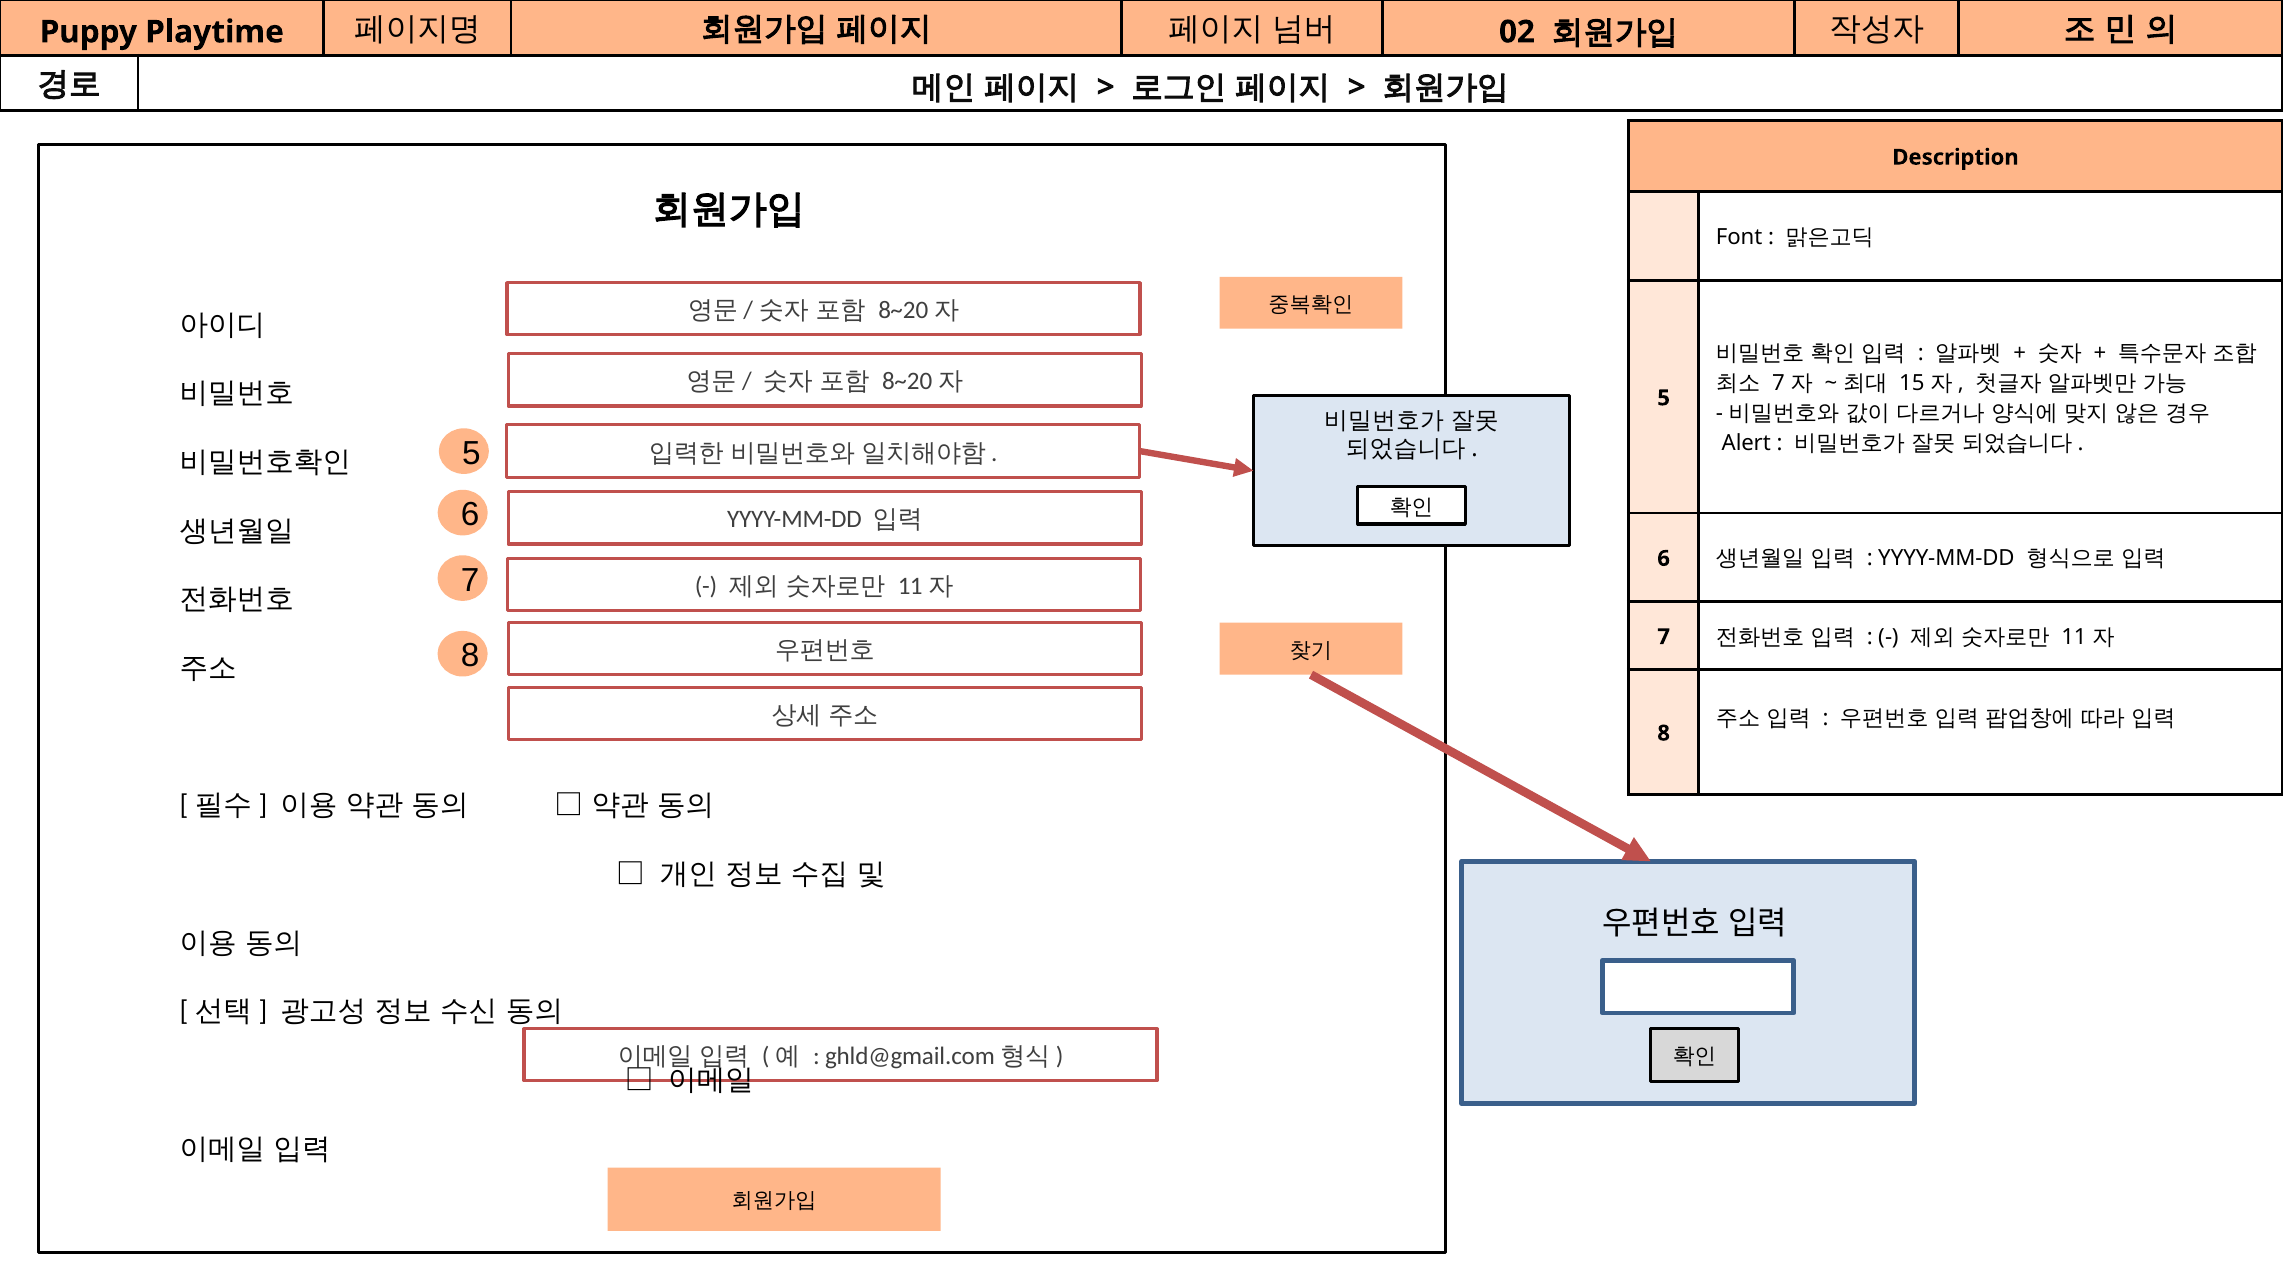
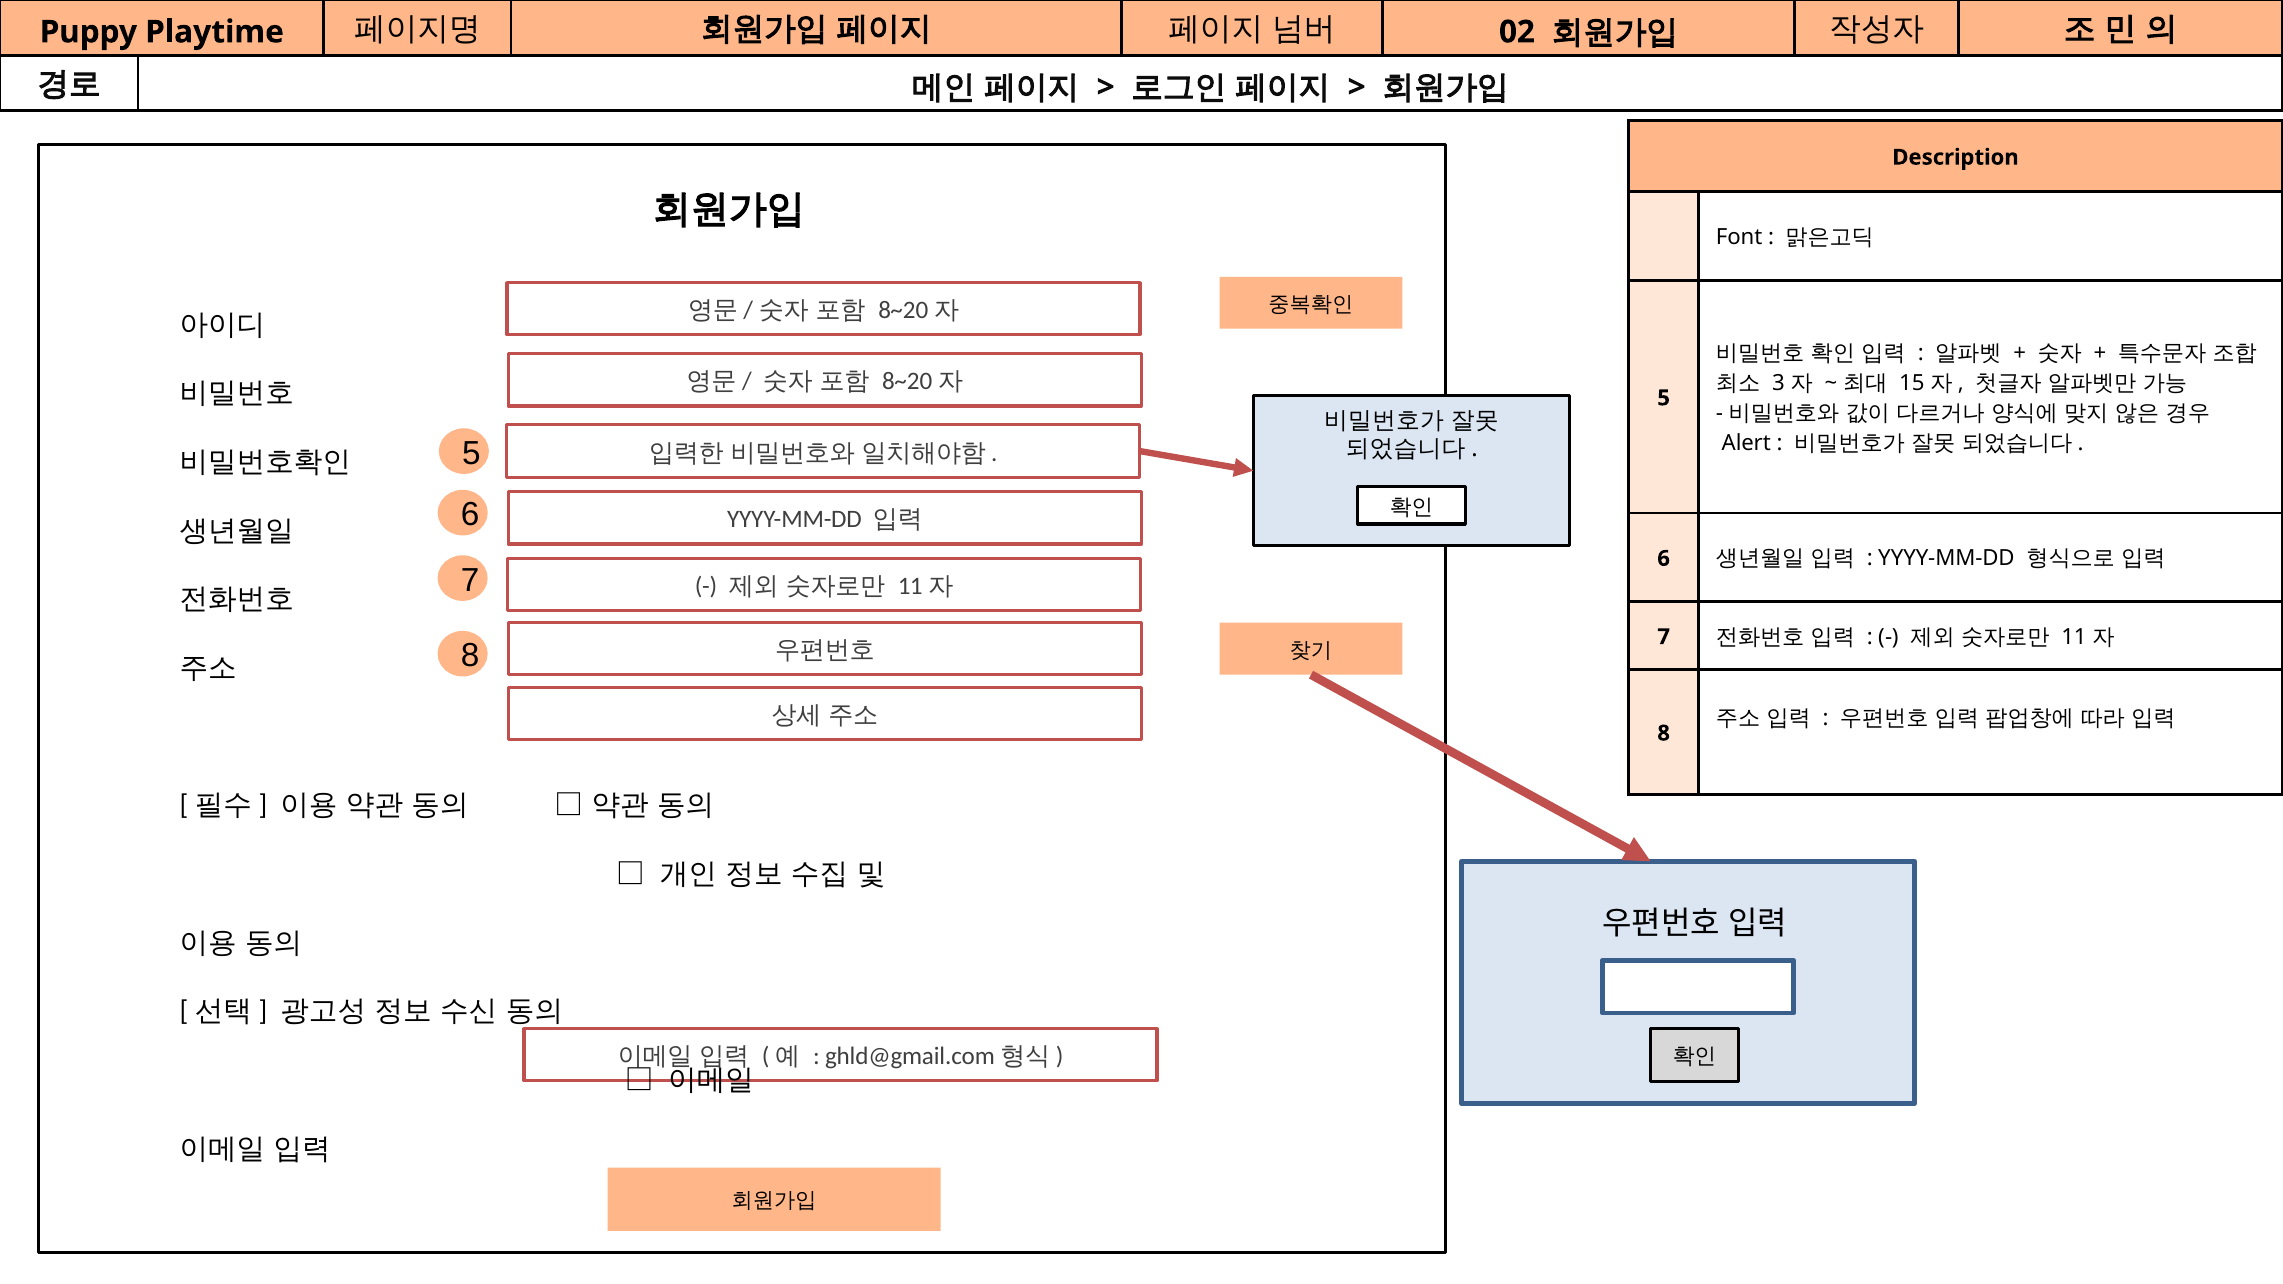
7: 7 -> 3 (1778, 383)
